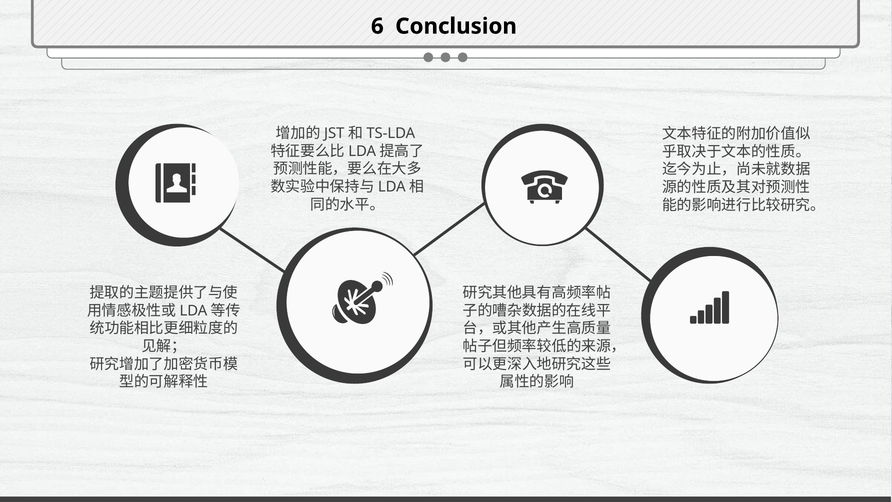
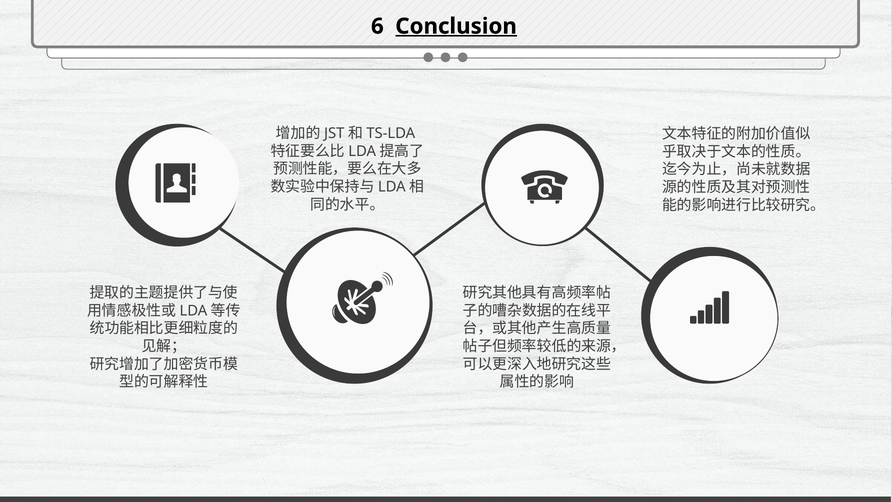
Conclusion underline: none -> present (456, 26)
